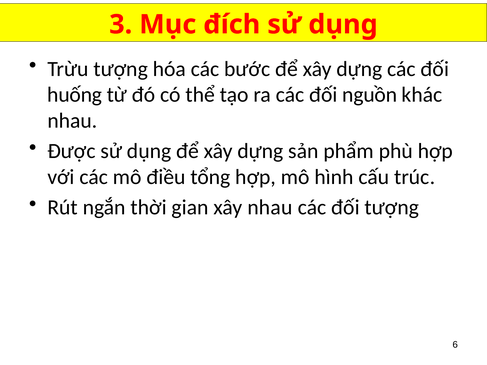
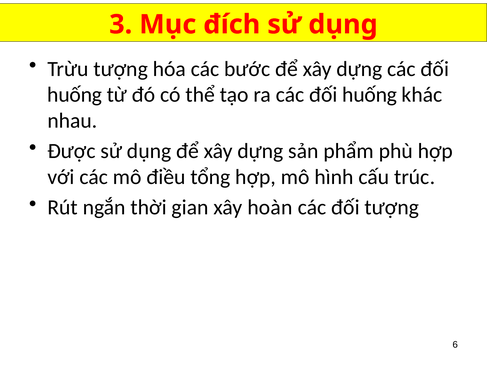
ra các đối nguồn: nguồn -> huống (370, 95)
xây nhau: nhau -> hoàn (270, 208)
